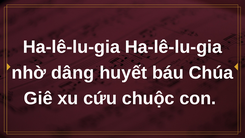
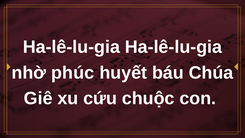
dâng: dâng -> phúc (73, 73)
